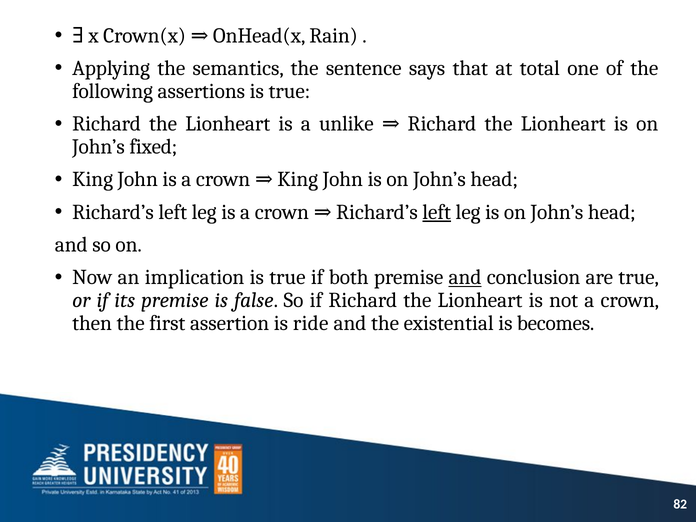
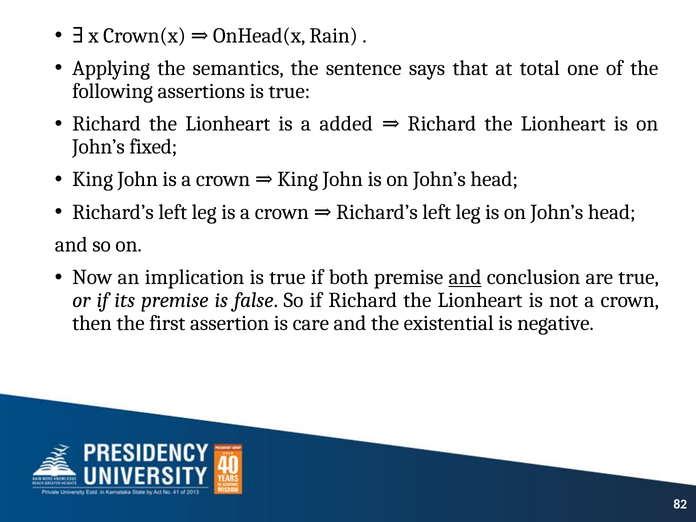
unlike: unlike -> added (346, 124)
left underline: present -> none (437, 212)
ride: ride -> care (311, 323)
becomes: becomes -> negative (555, 323)
